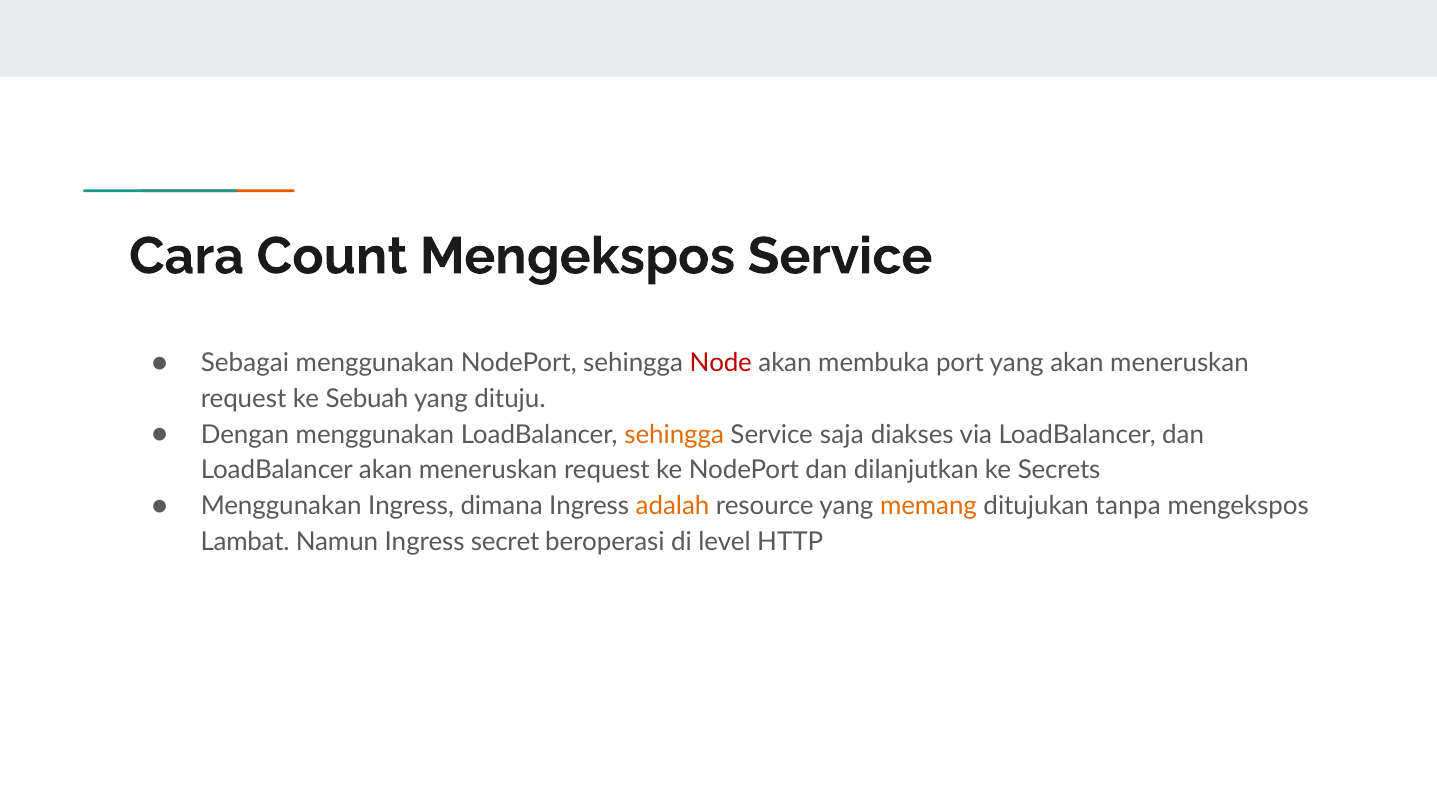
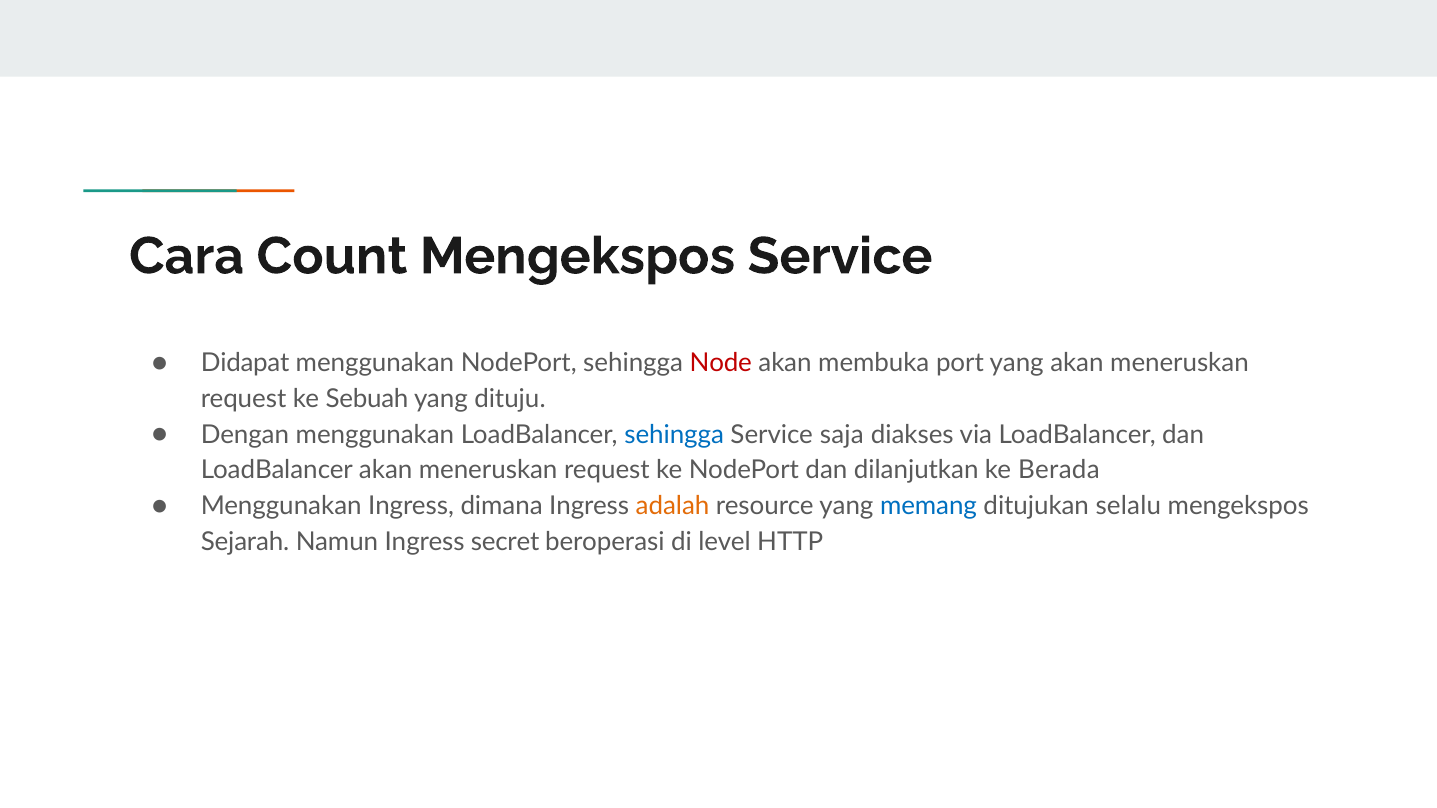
Sebagai: Sebagai -> Didapat (245, 363)
sehingga colour: orange -> blue (674, 435)
Secrets: Secrets -> Berada (1059, 471)
memang colour: orange -> blue (929, 506)
tanpa: tanpa -> selalu (1128, 506)
Lambat: Lambat -> Sejarah (245, 542)
